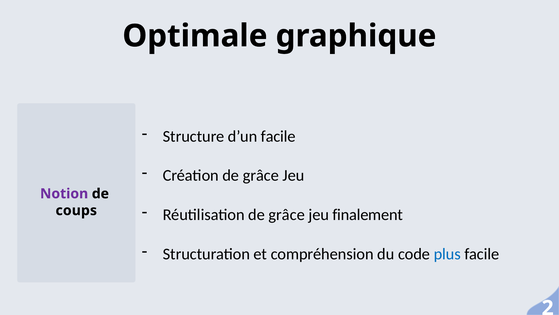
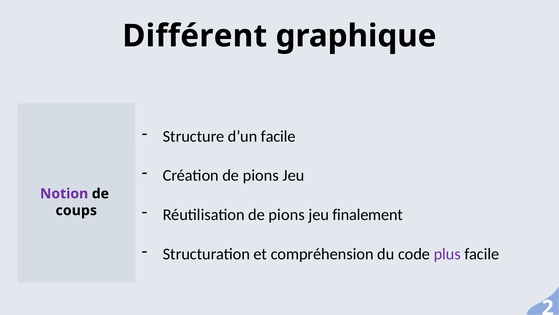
Optimale: Optimale -> Différent (195, 36)
Création de grâce: grâce -> pions (261, 175)
Réutilisation de grâce: grâce -> pions (287, 214)
plus colour: blue -> purple (447, 254)
